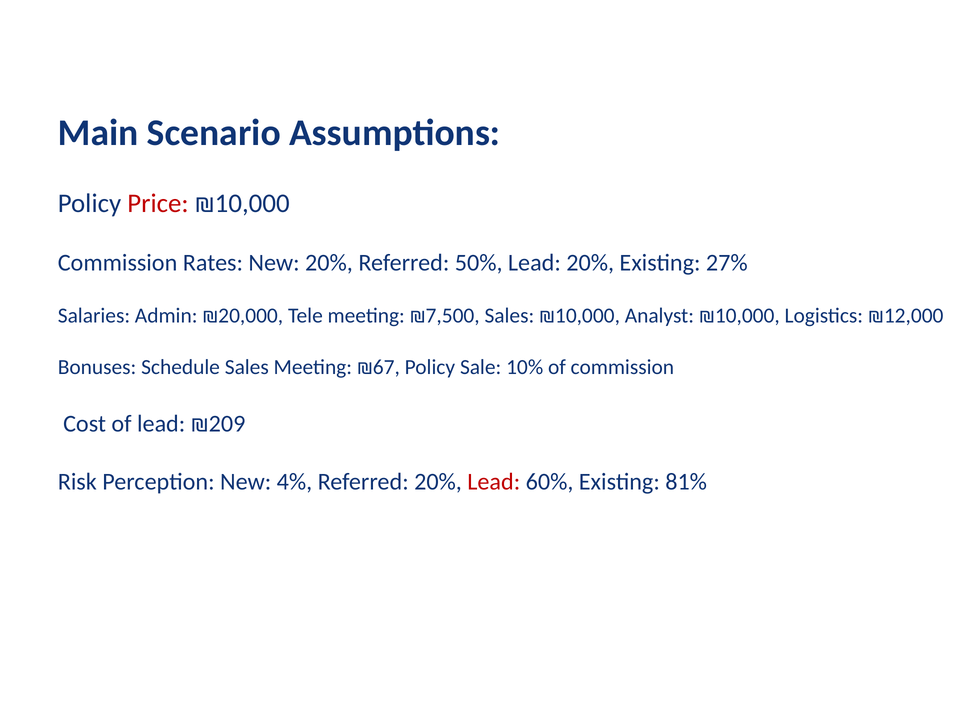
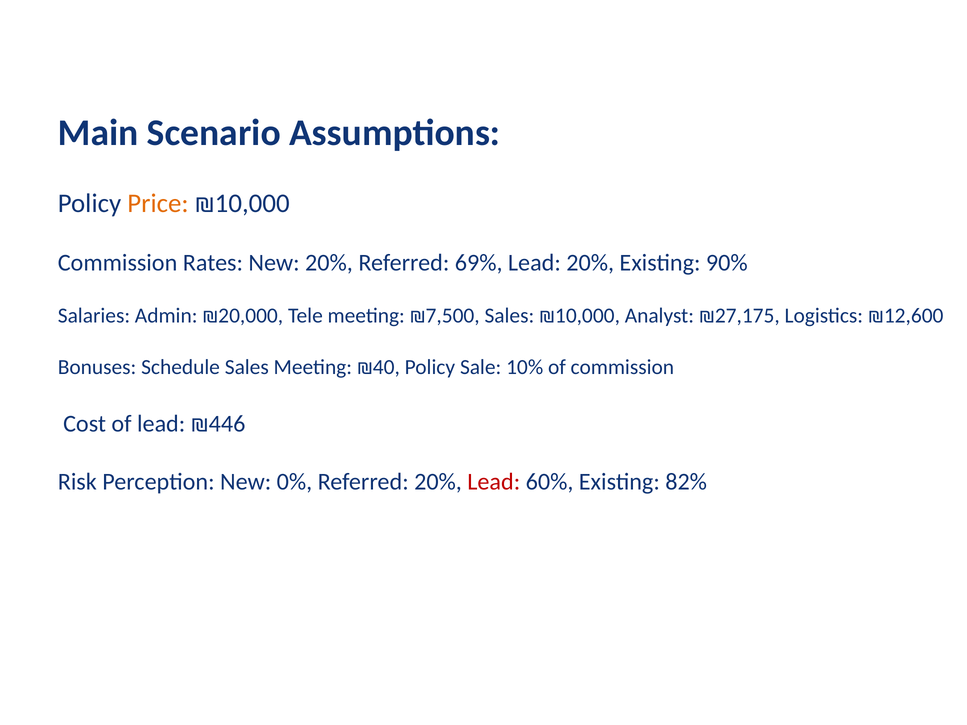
Price colour: red -> orange (158, 203)
50%: 50% -> 69% (479, 263)
27%: 27% -> 90% (727, 263)
Analyst ₪10,000: ₪10,000 -> ₪27,175 (739, 316)
₪12,000: ₪12,000 -> ₪12,600 (906, 316)
₪67: ₪67 -> ₪40 (378, 367)
₪209: ₪209 -> ₪446 (218, 424)
4%: 4% -> 0% (294, 482)
81%: 81% -> 82% (686, 482)
